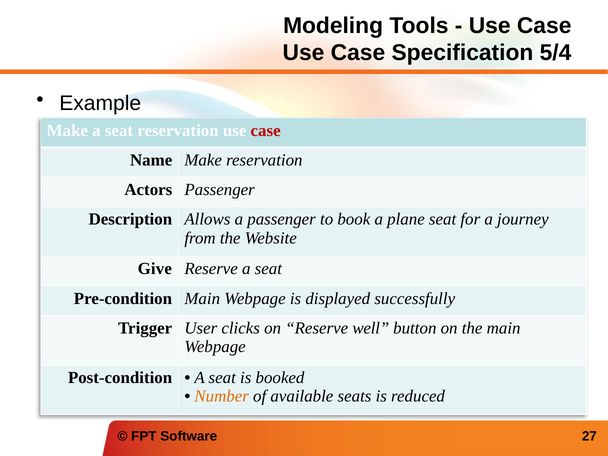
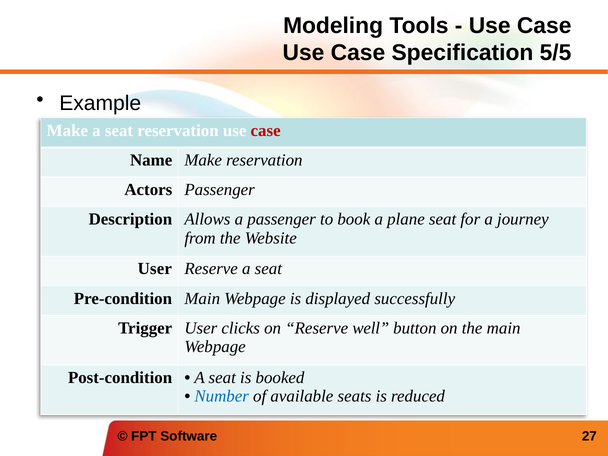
5/4: 5/4 -> 5/5 (556, 53)
Give: Give -> User (155, 269)
Number colour: orange -> blue (222, 396)
